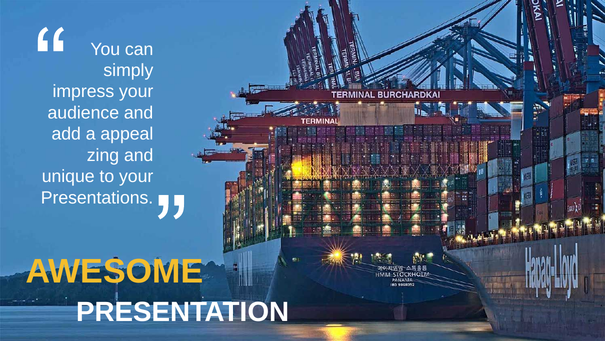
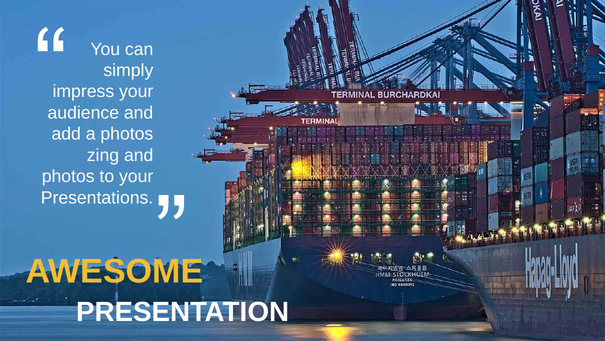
a appeal: appeal -> photos (127, 134)
unique: unique -> photos (68, 176)
